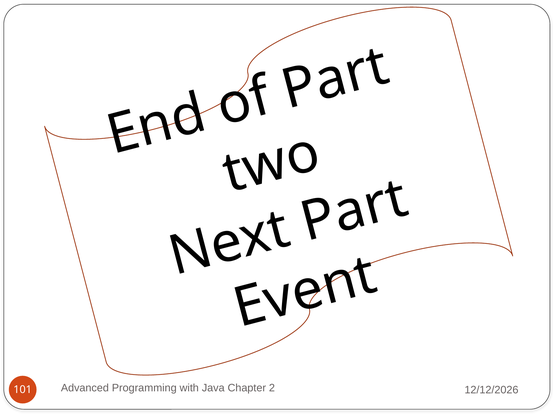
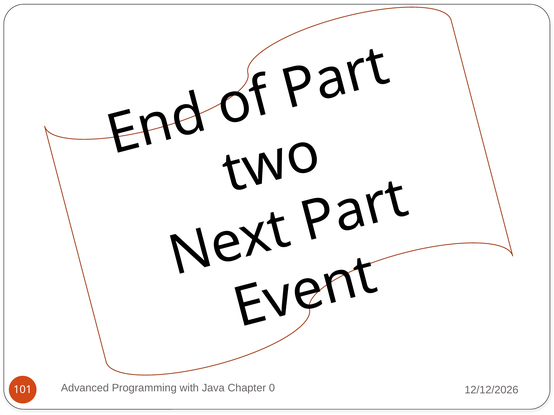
2: 2 -> 0 (272, 389)
